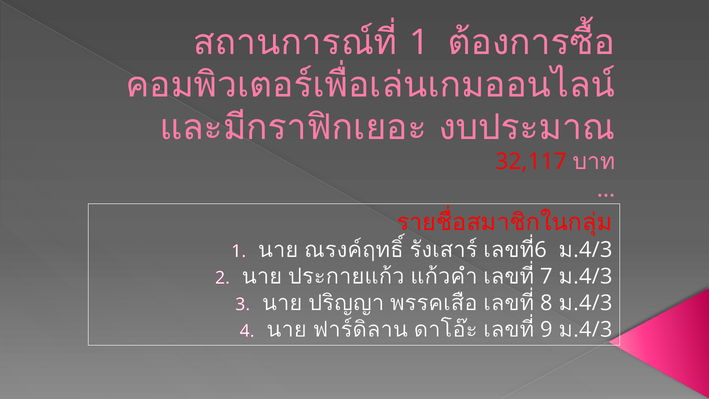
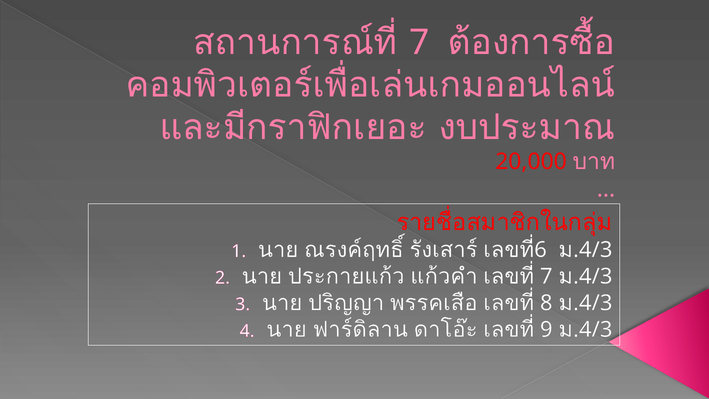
1: 1 -> 7 (419, 43)
32,117: 32,117 -> 20,000 (531, 162)
